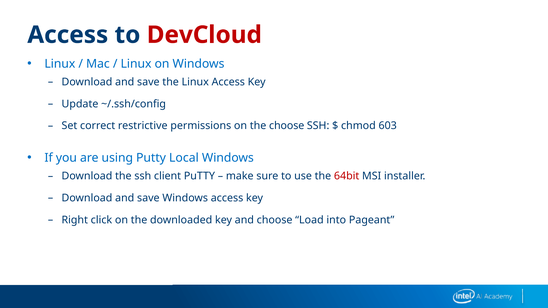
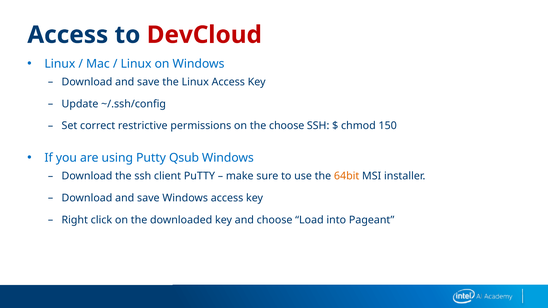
603: 603 -> 150 (388, 126)
Local: Local -> Qsub (184, 158)
64bit colour: red -> orange (347, 176)
